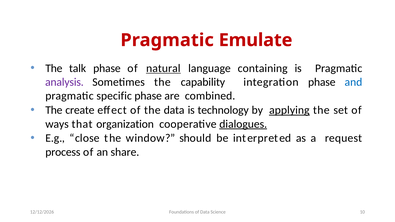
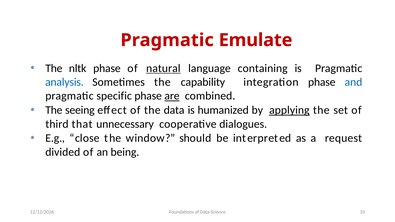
talk: talk -> nltk (78, 68)
analysis colour: purple -> blue (64, 82)
are underline: none -> present (172, 96)
create: create -> seeing (80, 110)
technology: technology -> humanized (223, 110)
ways: ways -> third (57, 124)
organization: organization -> unnecessary (125, 124)
dialogues underline: present -> none (243, 124)
process: process -> divided (63, 152)
share: share -> being (125, 152)
